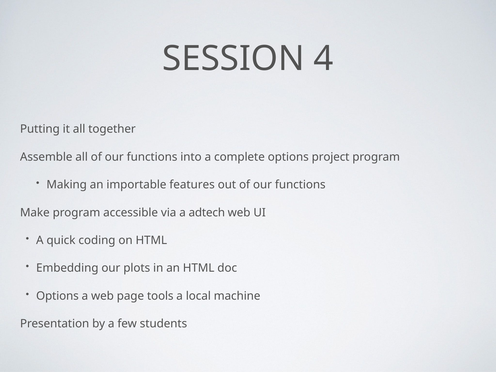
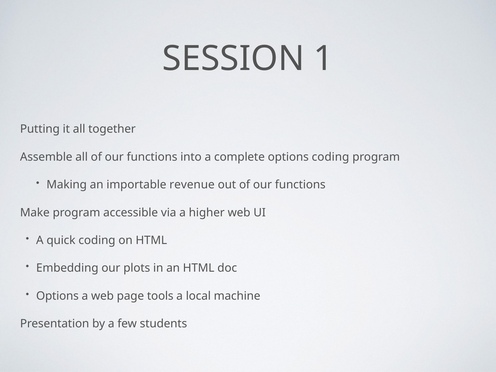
4: 4 -> 1 (324, 59)
options project: project -> coding (330, 157)
features: features -> revenue (192, 185)
adtech: adtech -> higher (207, 213)
